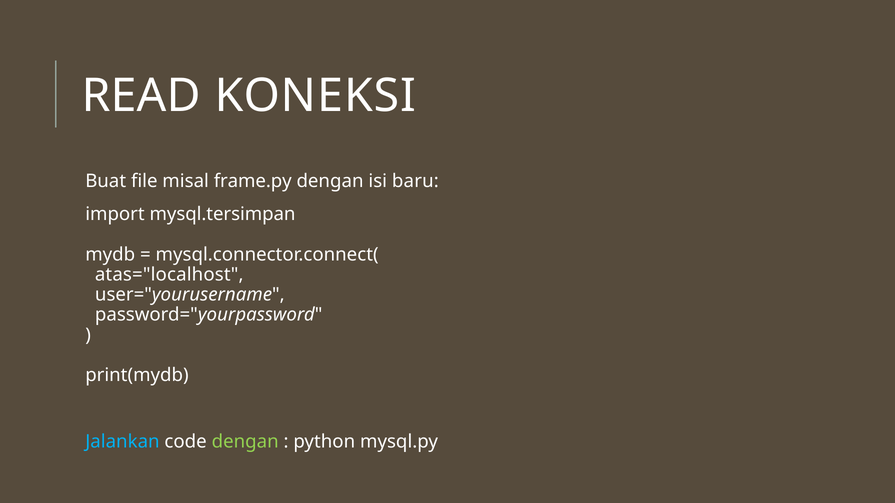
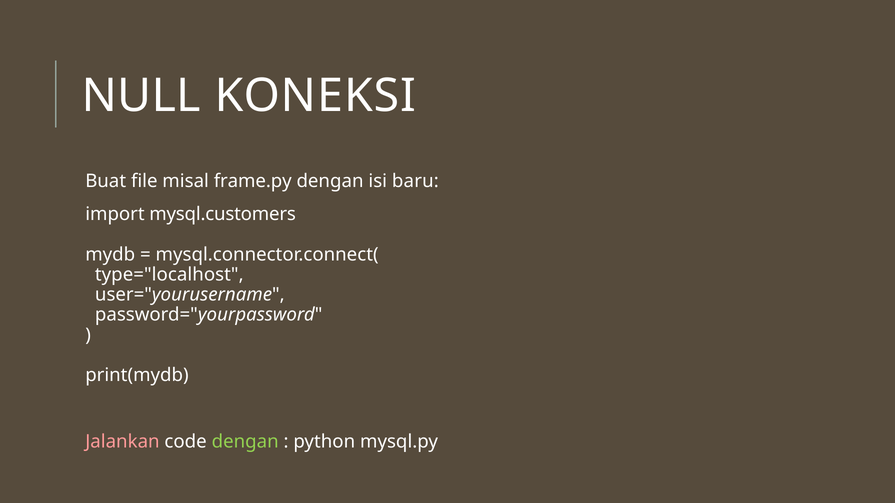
READ: READ -> NULL (141, 96)
mysql.tersimpan: mysql.tersimpan -> mysql.customers (223, 214)
atas="localhost: atas="localhost -> type="localhost (169, 275)
Jalankan colour: light blue -> pink (122, 442)
